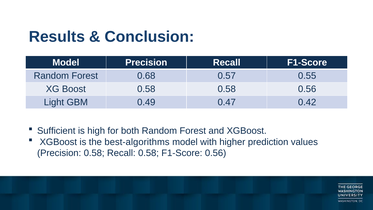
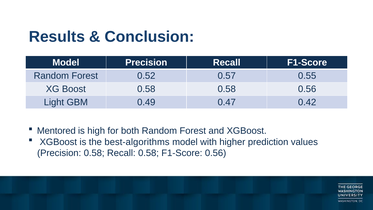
0.68: 0.68 -> 0.52 (146, 76)
Sufficient: Sufficient -> Mentored (56, 131)
